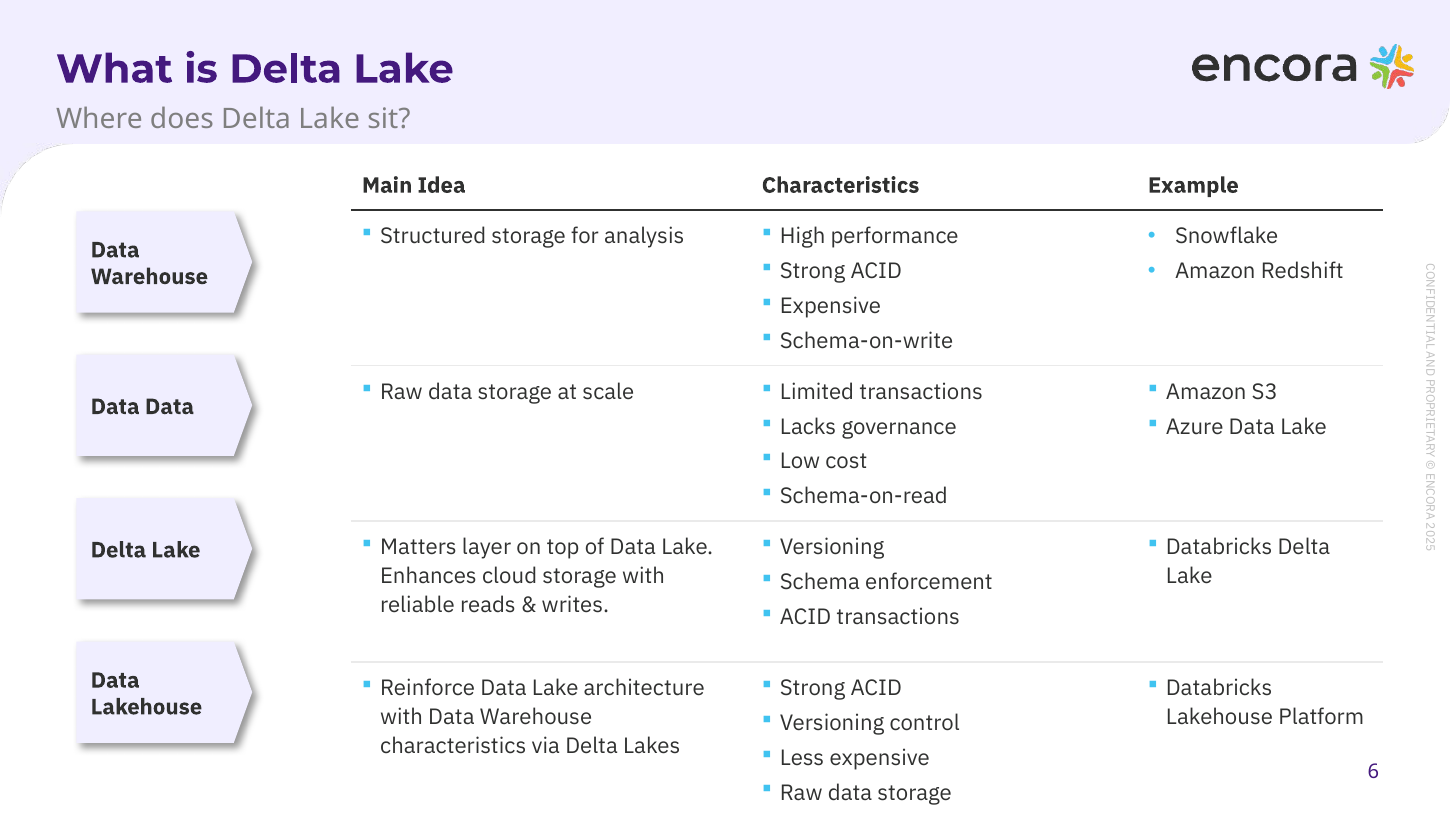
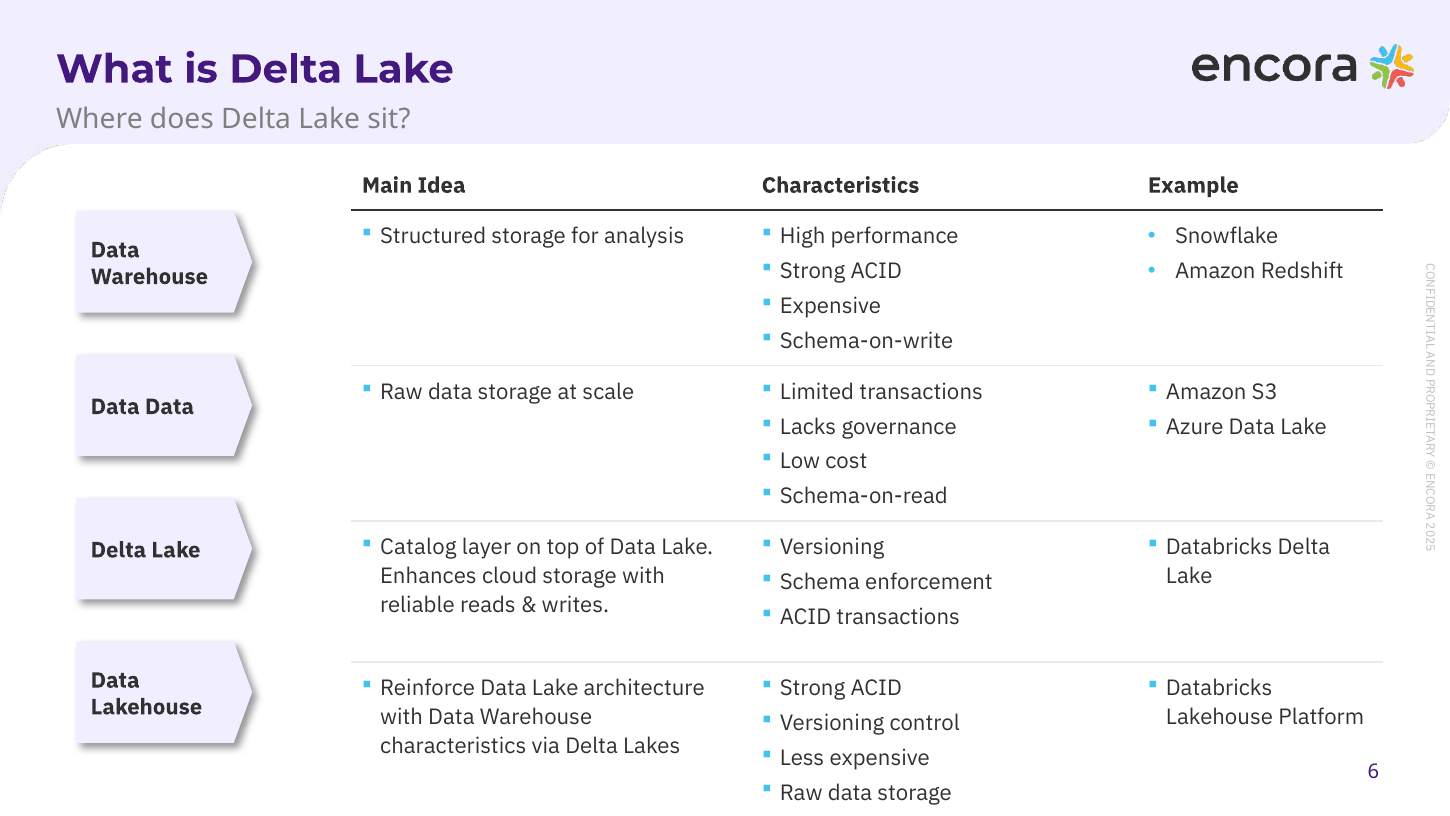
Matters: Matters -> Catalog (418, 547)
